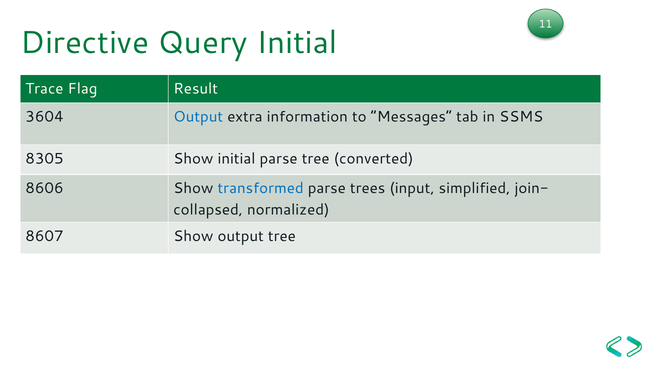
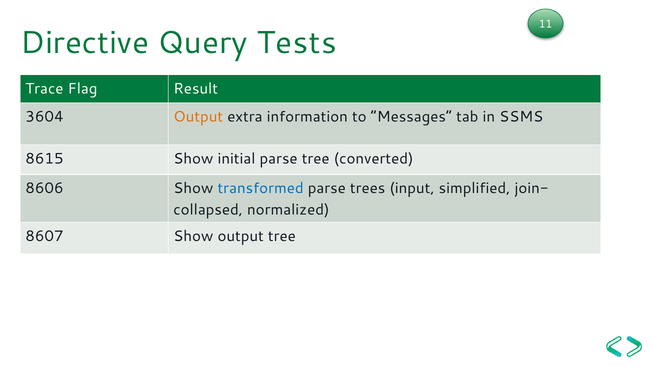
Query Initial: Initial -> Tests (297, 43)
Output colour: blue -> orange (198, 117)
8305: 8305 -> 8615 (44, 159)
